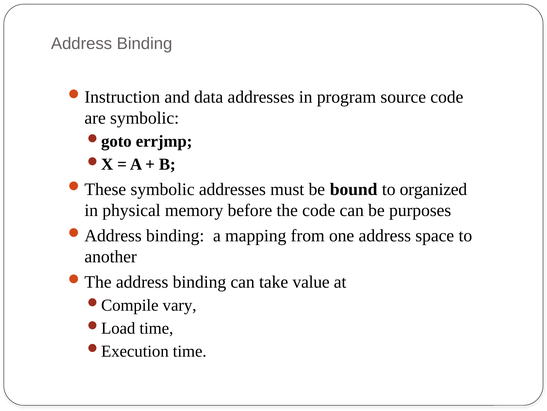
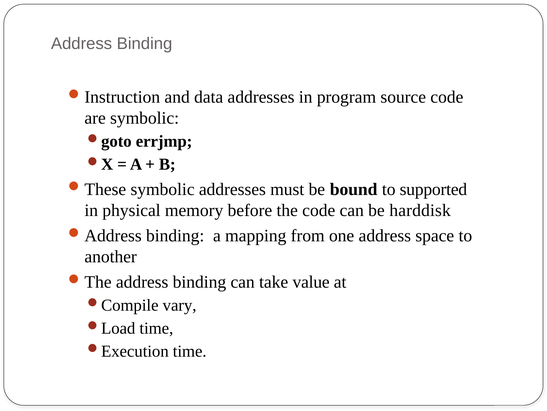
organized: organized -> supported (433, 189)
purposes: purposes -> harddisk (420, 210)
